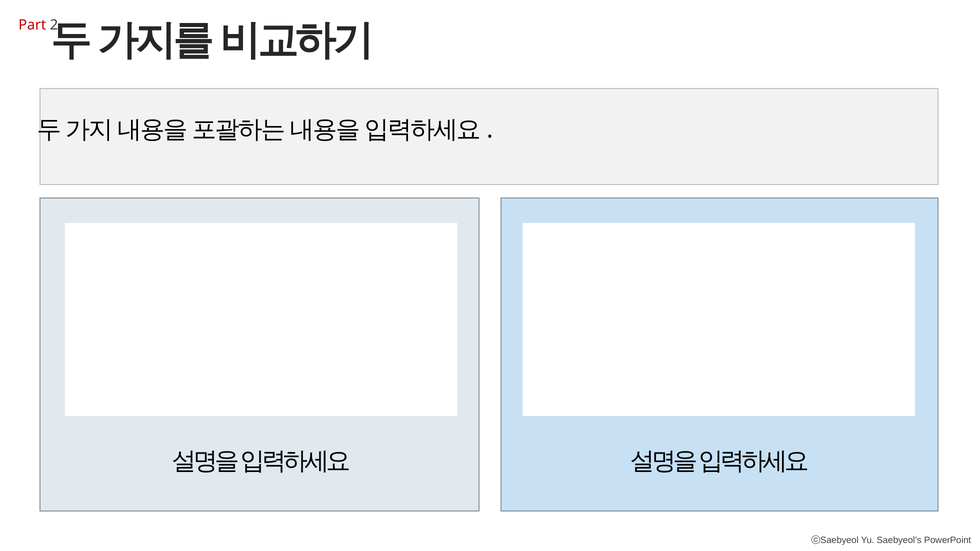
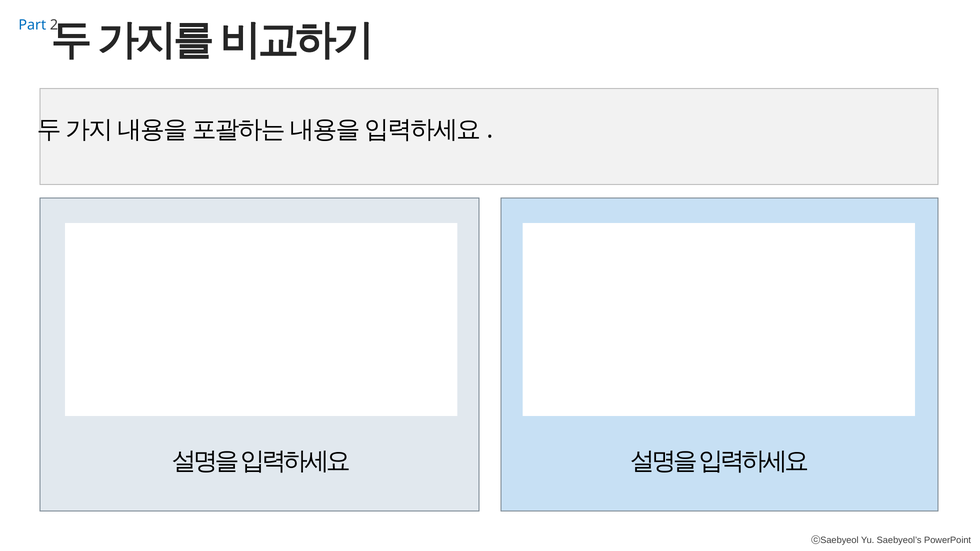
Part colour: red -> blue (32, 25)
